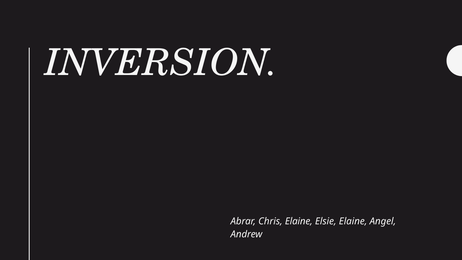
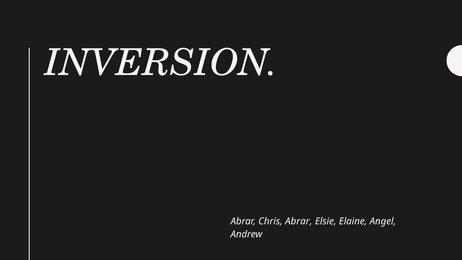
Chris Elaine: Elaine -> Abrar (299, 221)
